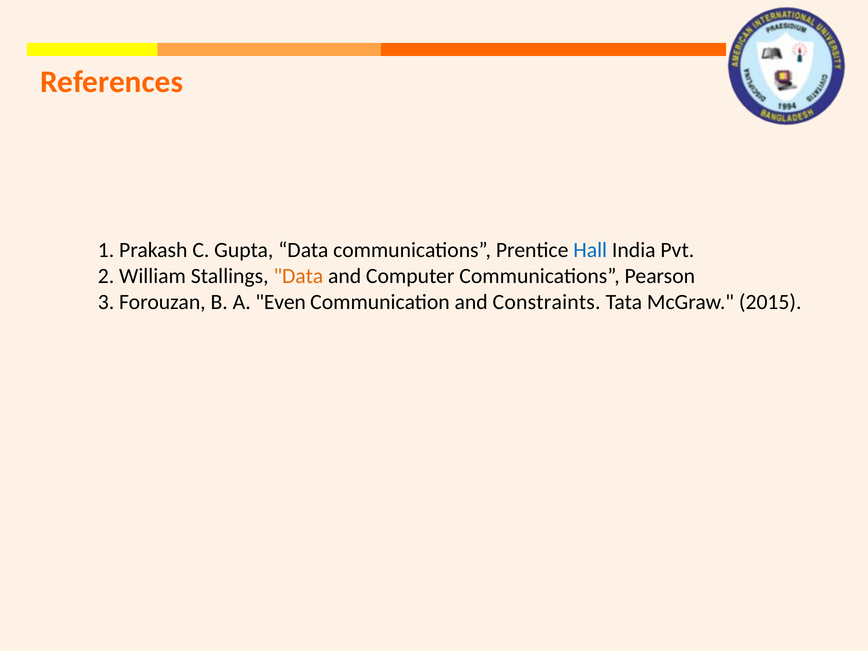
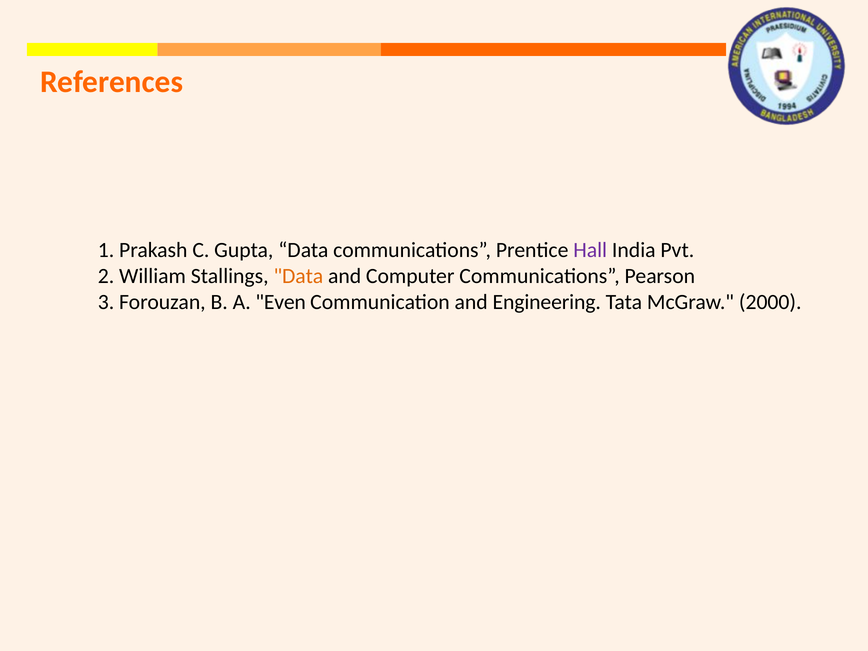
Hall colour: blue -> purple (590, 250)
Constraints: Constraints -> Engineering (547, 302)
2015: 2015 -> 2000 (770, 302)
